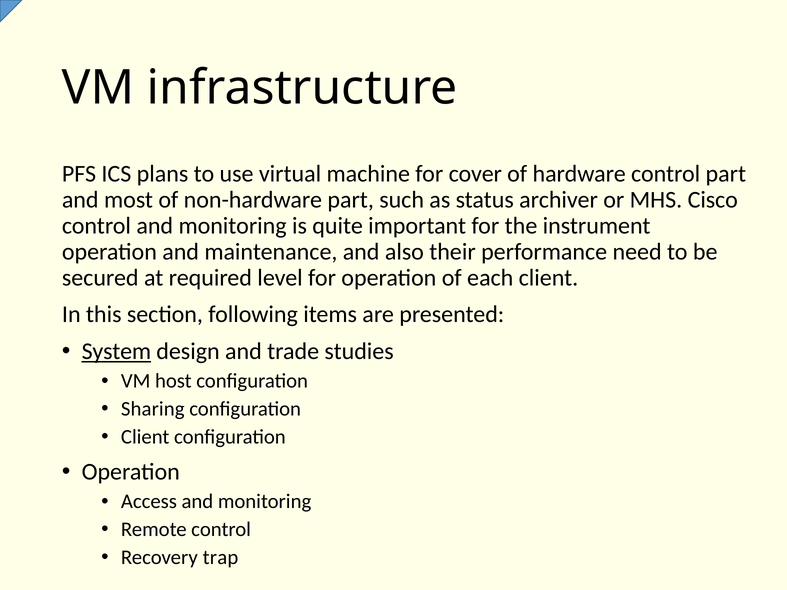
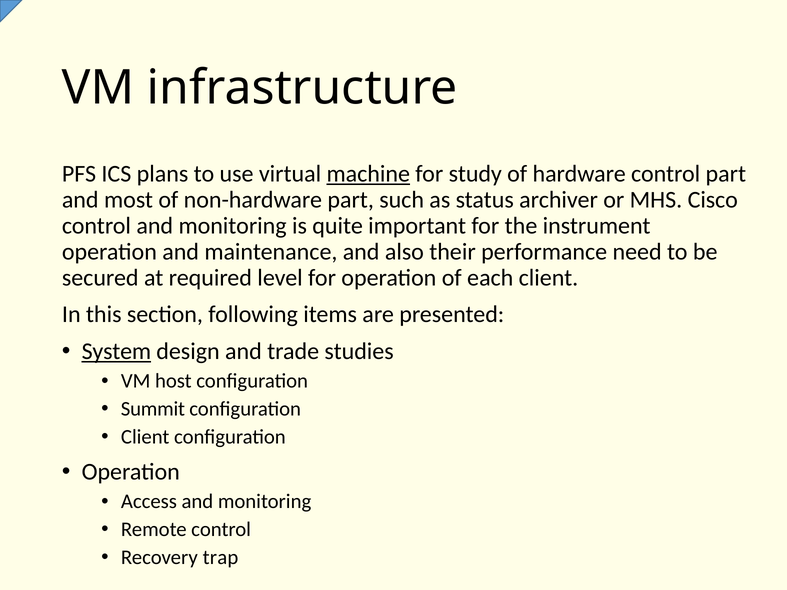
machine underline: none -> present (368, 174)
cover: cover -> study (475, 174)
Sharing: Sharing -> Summit (153, 409)
